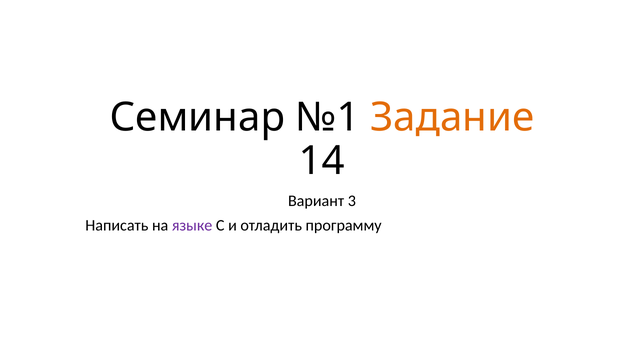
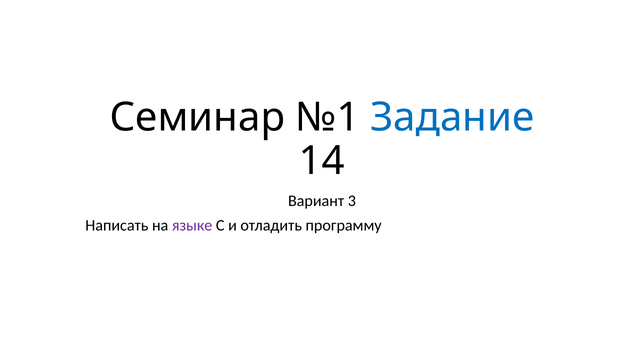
Задание colour: orange -> blue (452, 118)
